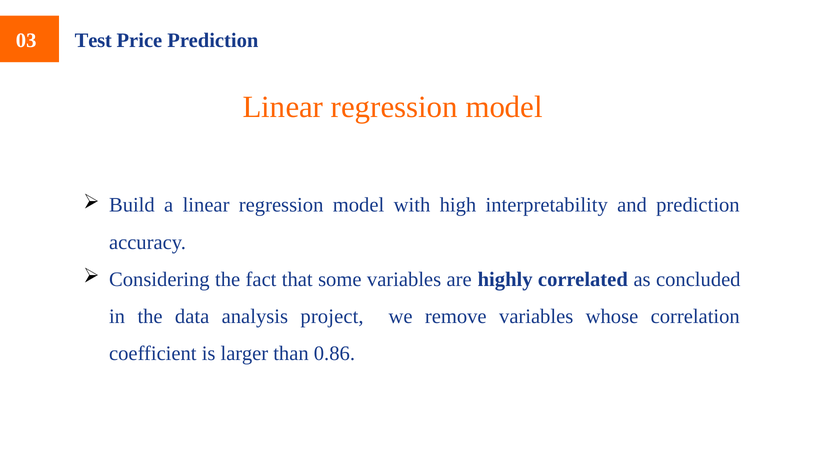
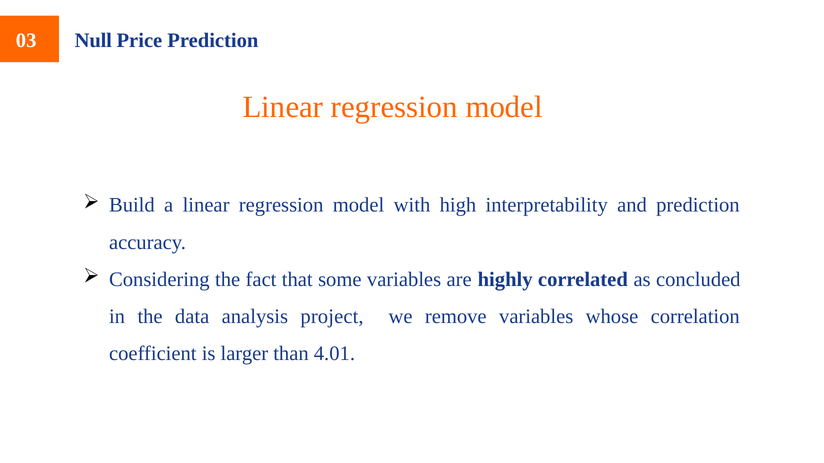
Test: Test -> Null (93, 40)
0.86: 0.86 -> 4.01 (334, 354)
